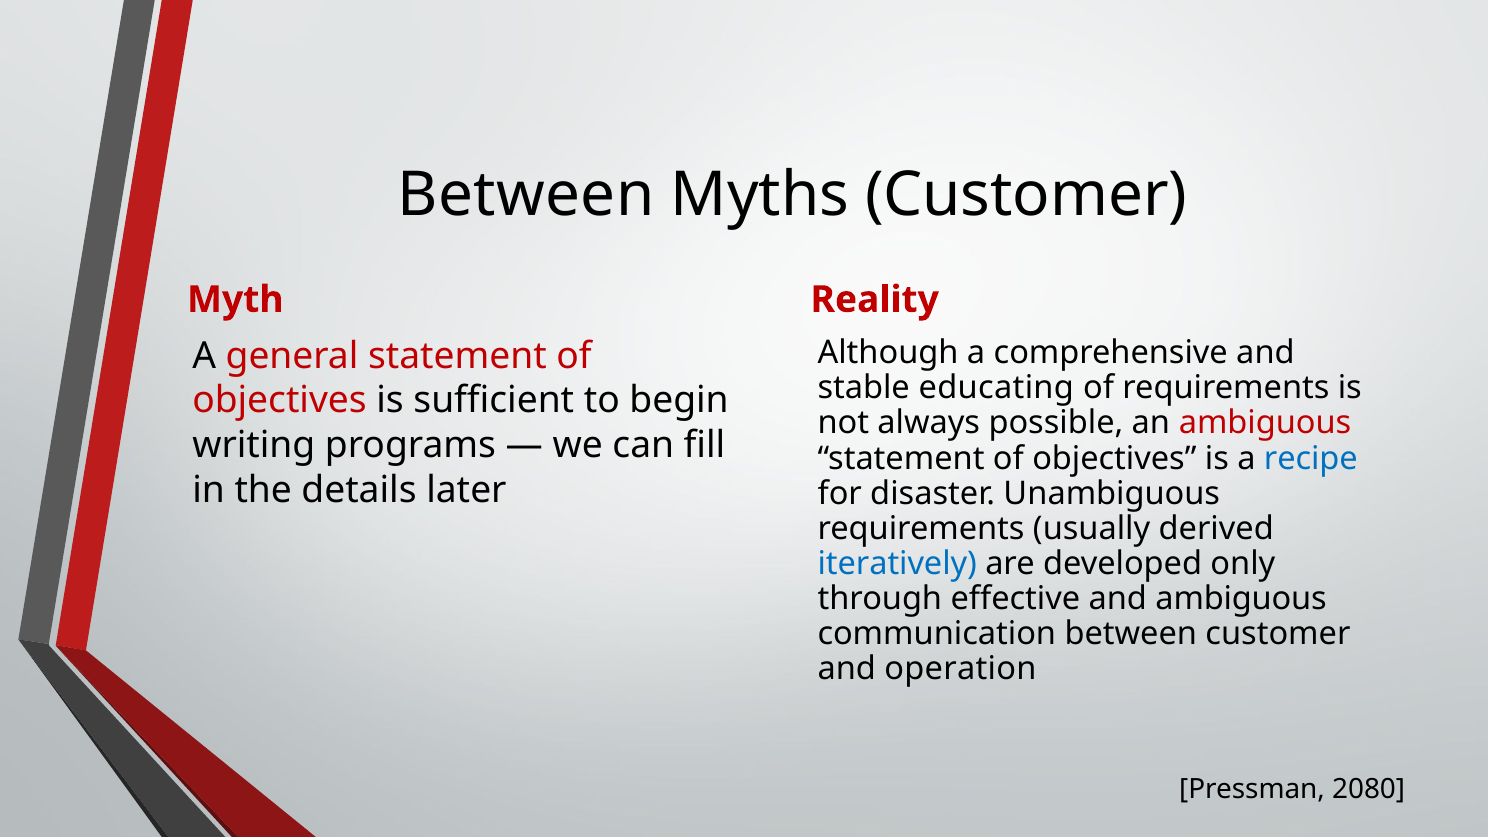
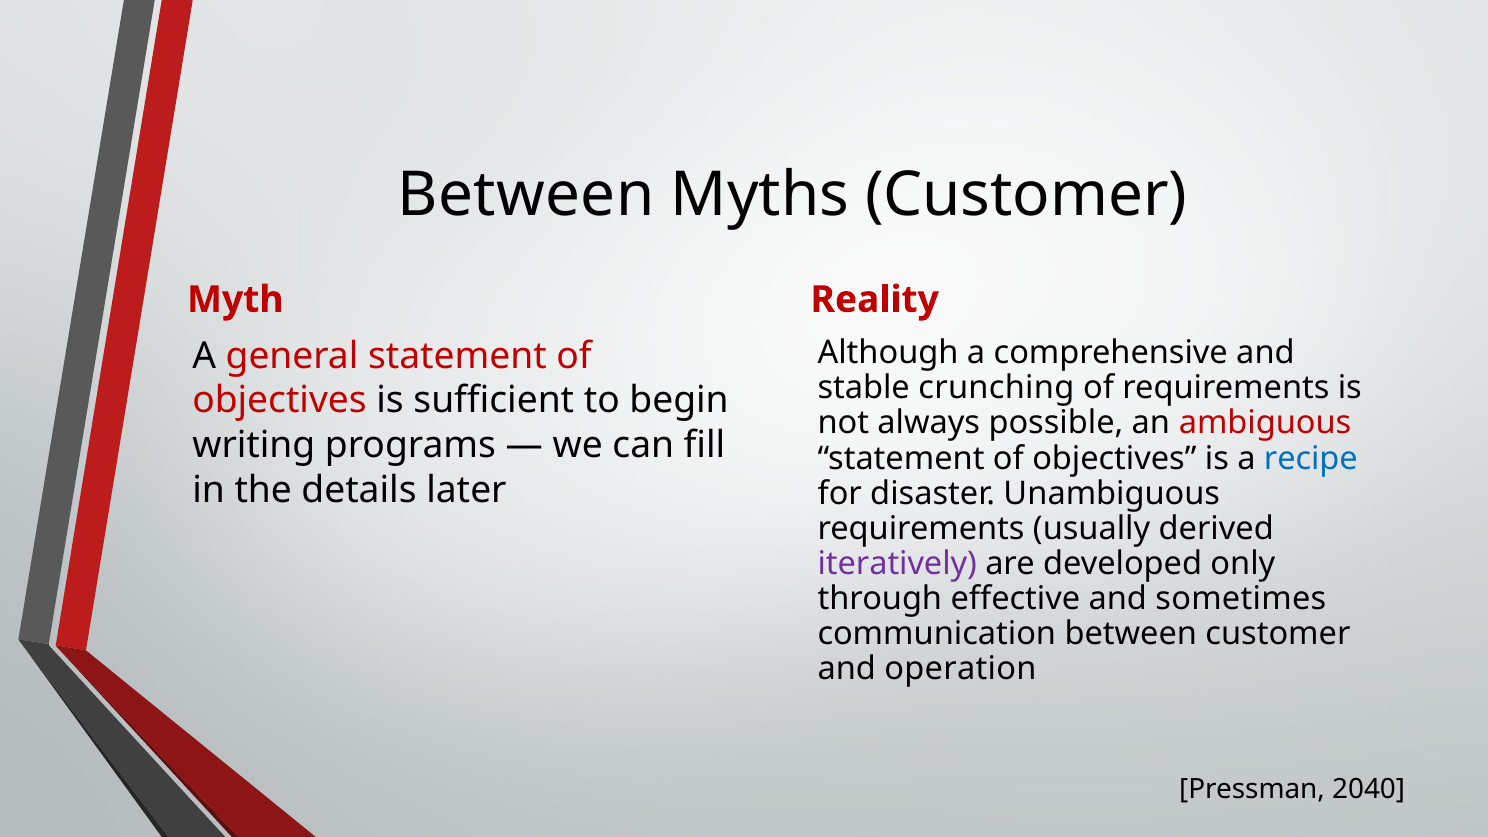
educating: educating -> crunching (996, 388)
iteratively colour: blue -> purple (897, 564)
and ambiguous: ambiguous -> sometimes (1241, 599)
2080: 2080 -> 2040 (1369, 789)
